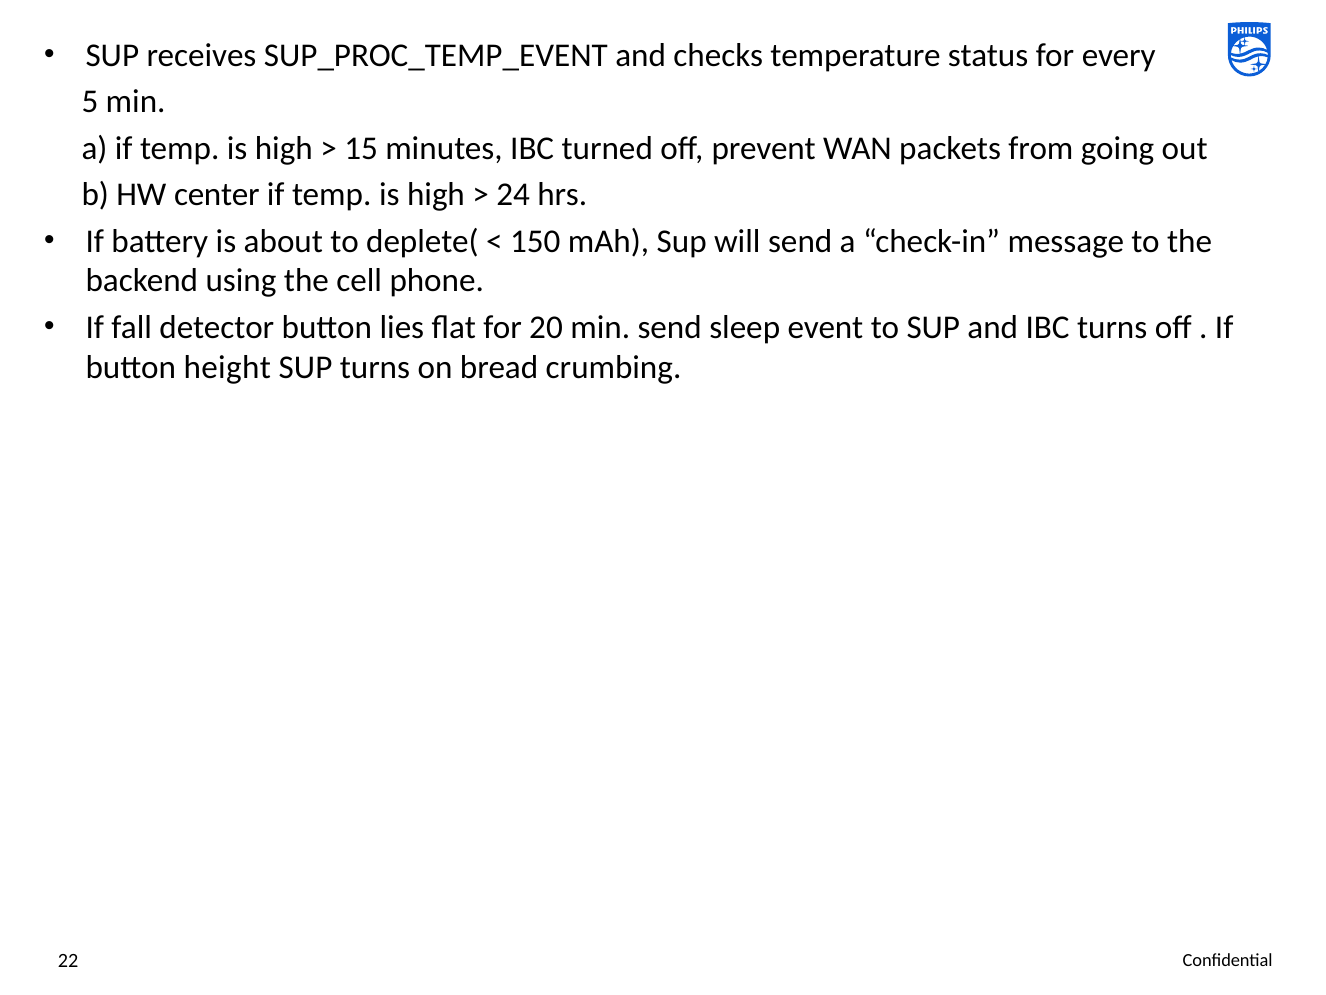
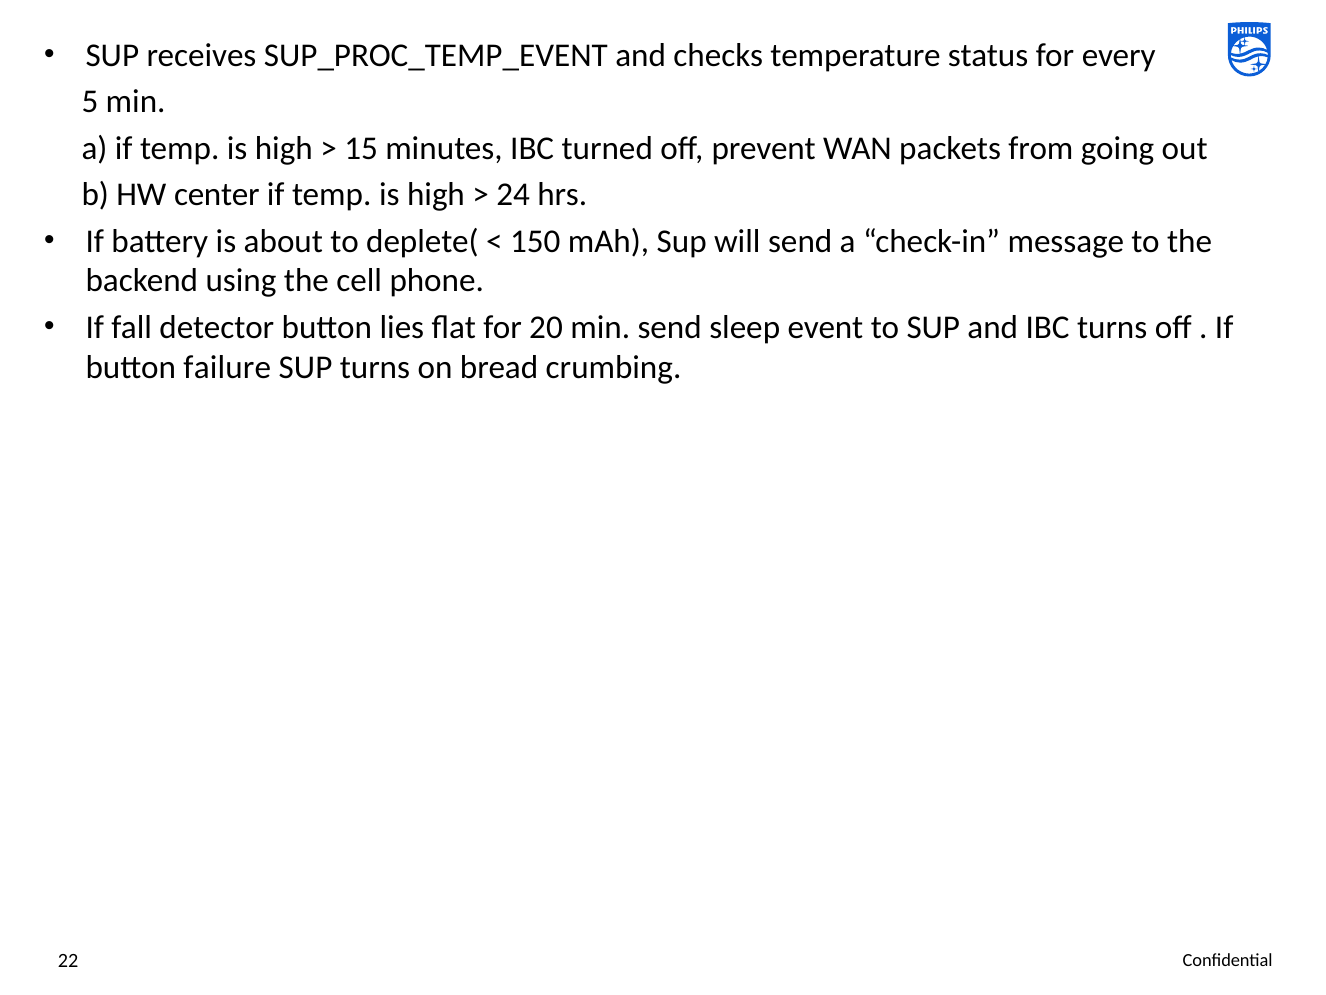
height: height -> failure (227, 367)
